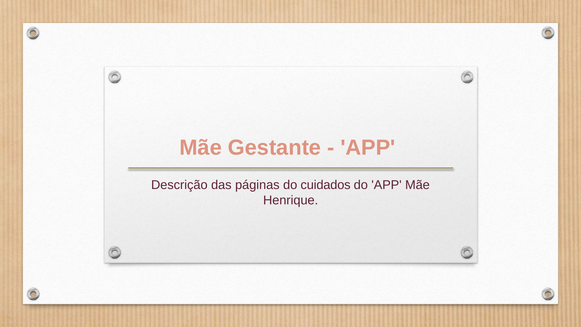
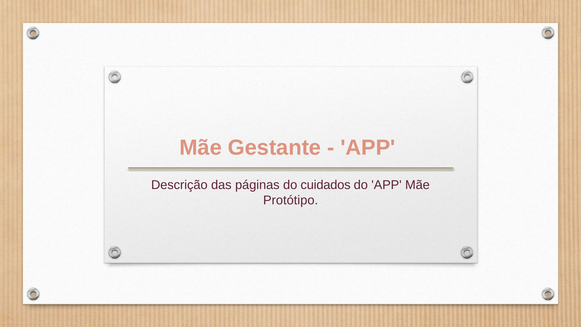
Henrique: Henrique -> Protótipo (291, 200)
